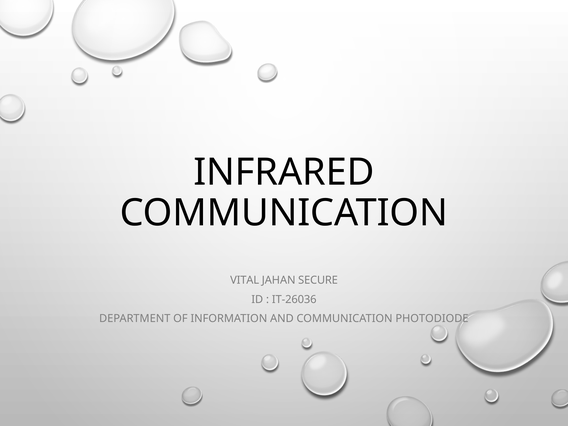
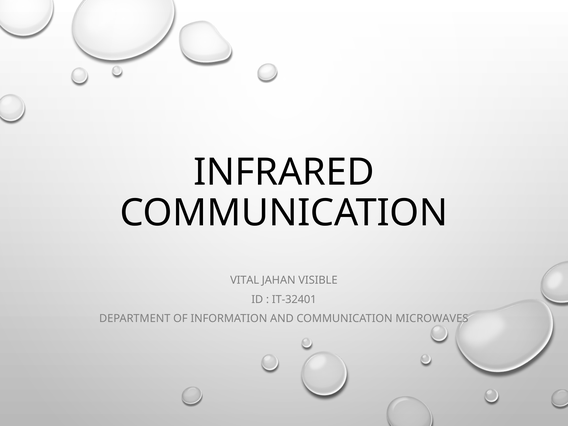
SECURE: SECURE -> VISIBLE (318, 280)
IT-26036: IT-26036 -> IT-32401 (294, 299)
PHOTODIODE: PHOTODIODE -> MICROWAVES (432, 318)
